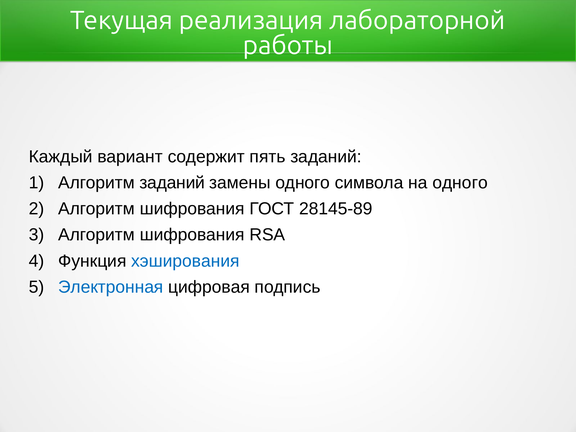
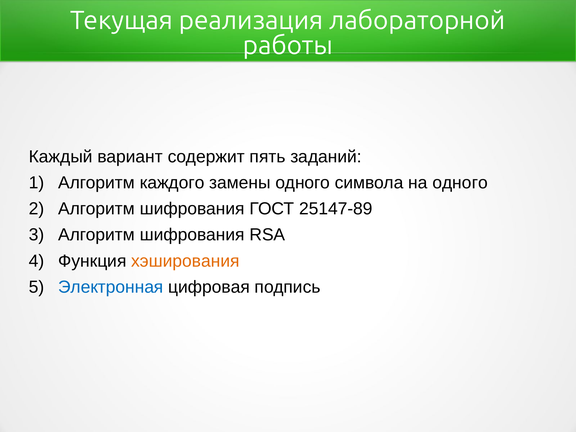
Алгоритм заданий: заданий -> каждого (172, 183)
28145-89: 28145-89 -> 25147-89 (336, 209)
хэширования colour: blue -> orange (185, 261)
